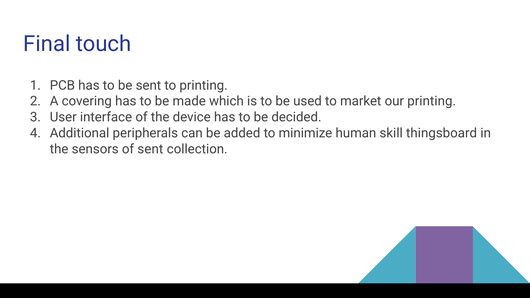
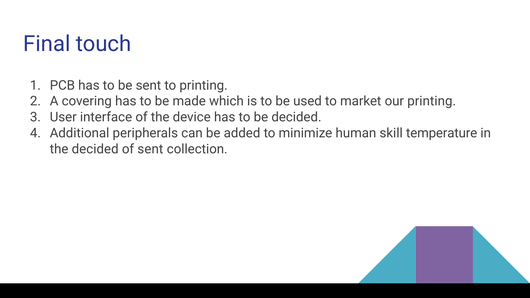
thingsboard: thingsboard -> temperature (442, 133)
the sensors: sensors -> decided (95, 149)
